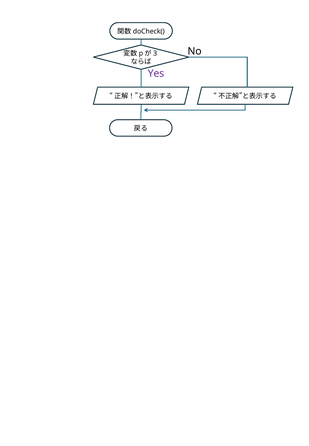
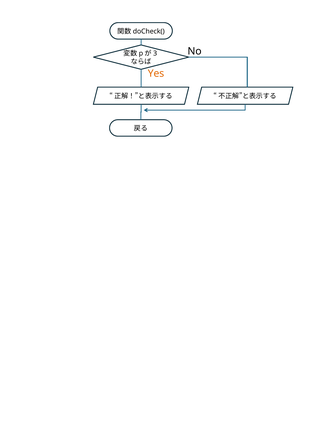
Yes colour: purple -> orange (156, 73)
